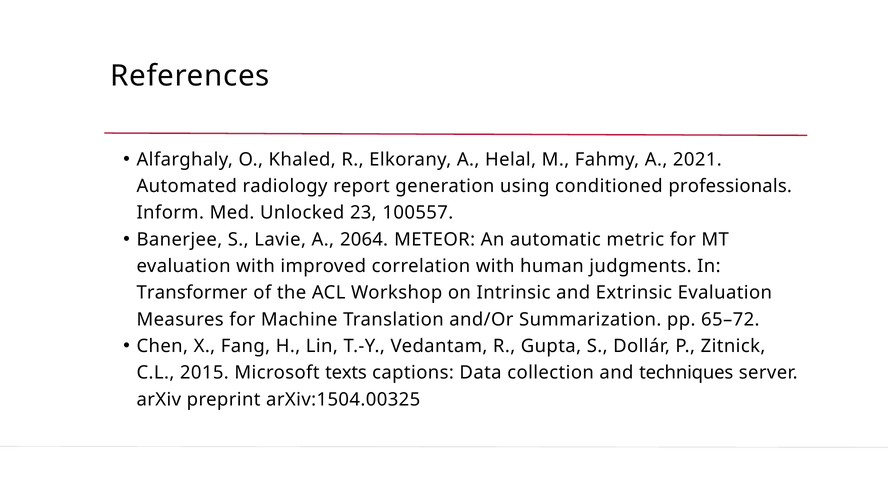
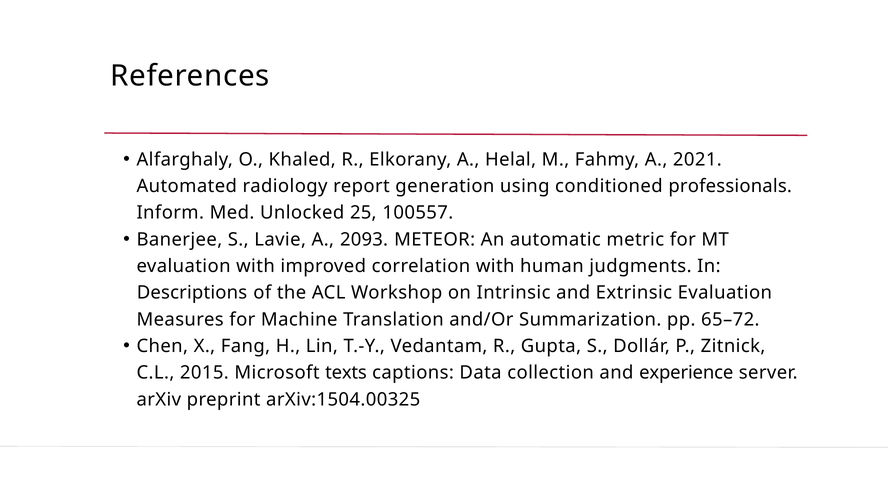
23: 23 -> 25 (363, 213)
2064: 2064 -> 2093 (364, 239)
Transformer: Transformer -> Descriptions (192, 293)
techniques: techniques -> experience (686, 372)
